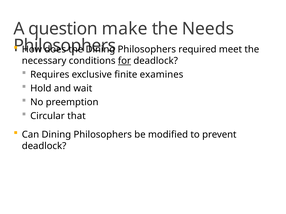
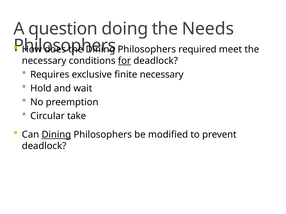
make: make -> doing (125, 29)
finite examines: examines -> necessary (162, 75)
that: that -> take (77, 116)
Dining underline: none -> present (56, 135)
